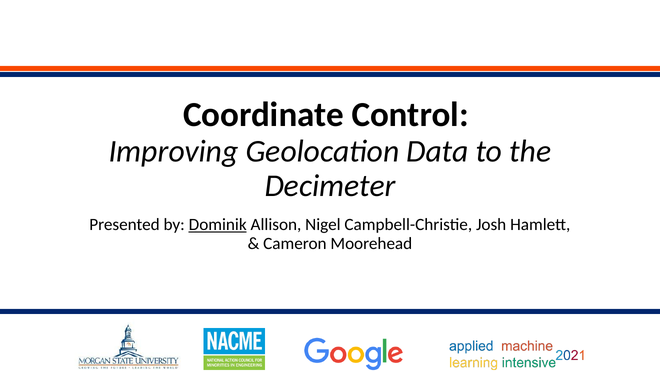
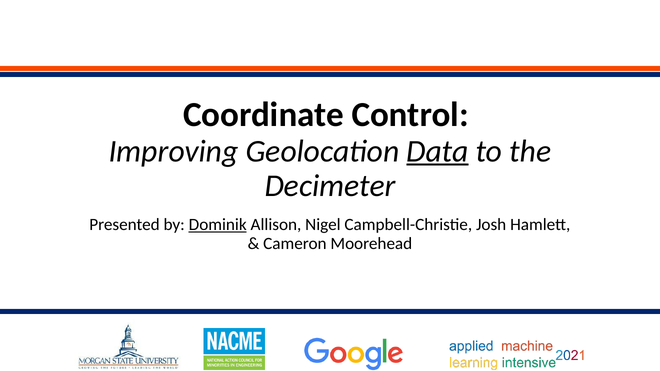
Data underline: none -> present (438, 151)
